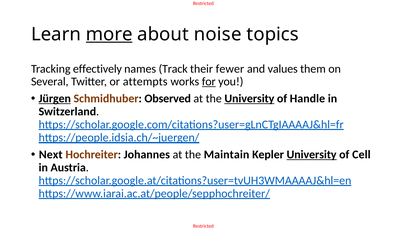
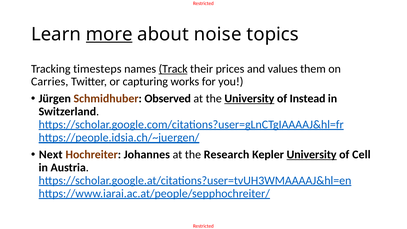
effectively: effectively -> timesteps (97, 69)
Track underline: none -> present (173, 69)
fewer: fewer -> prices (230, 69)
Several: Several -> Carries (50, 82)
attempts: attempts -> capturing (145, 82)
for underline: present -> none (209, 82)
Jürgen underline: present -> none (55, 99)
Handle: Handle -> Instead (308, 99)
Maintain: Maintain -> Research (227, 155)
